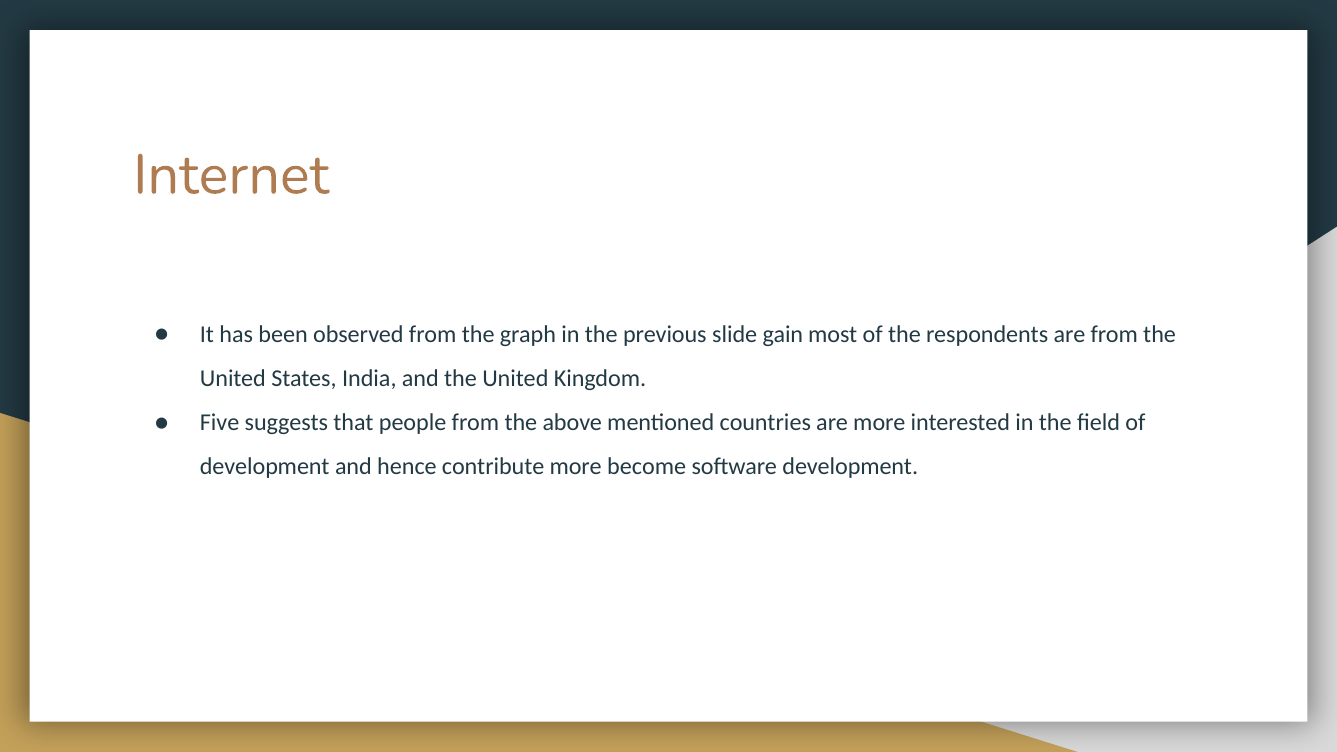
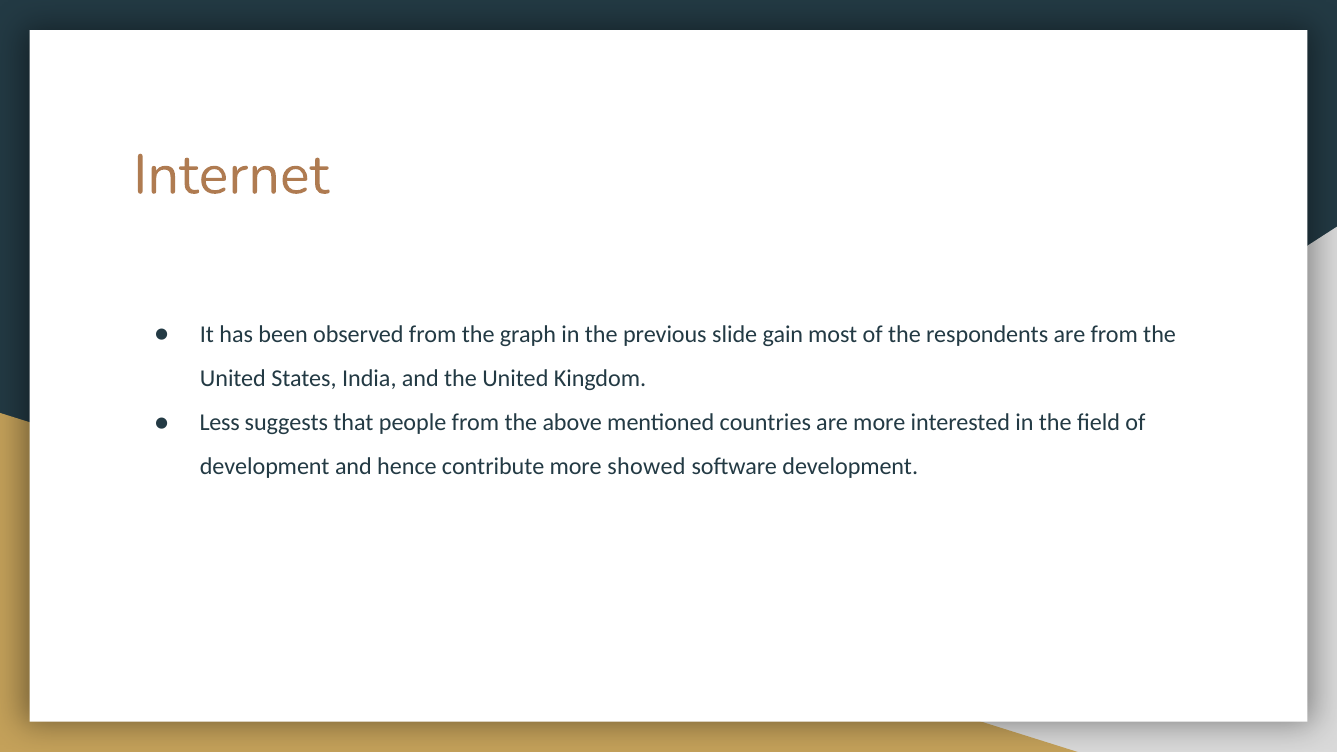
Five: Five -> Less (220, 422)
become: become -> showed (646, 466)
